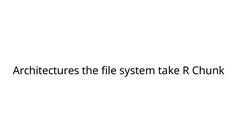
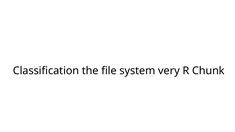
Architectures: Architectures -> Classification (46, 71)
take: take -> very (169, 71)
